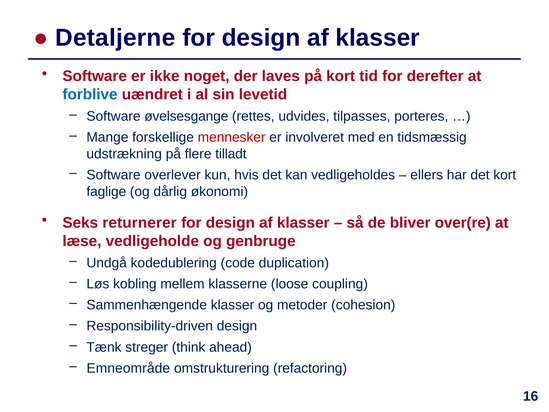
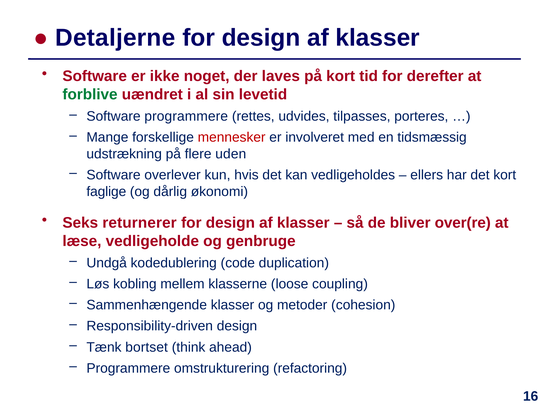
forblive colour: blue -> green (90, 94)
Software øvelsesgange: øvelsesgange -> programmere (186, 116)
tilladt: tilladt -> uden (231, 154)
streger: streger -> bortset (147, 347)
Emneområde: Emneområde -> Programmere (128, 368)
